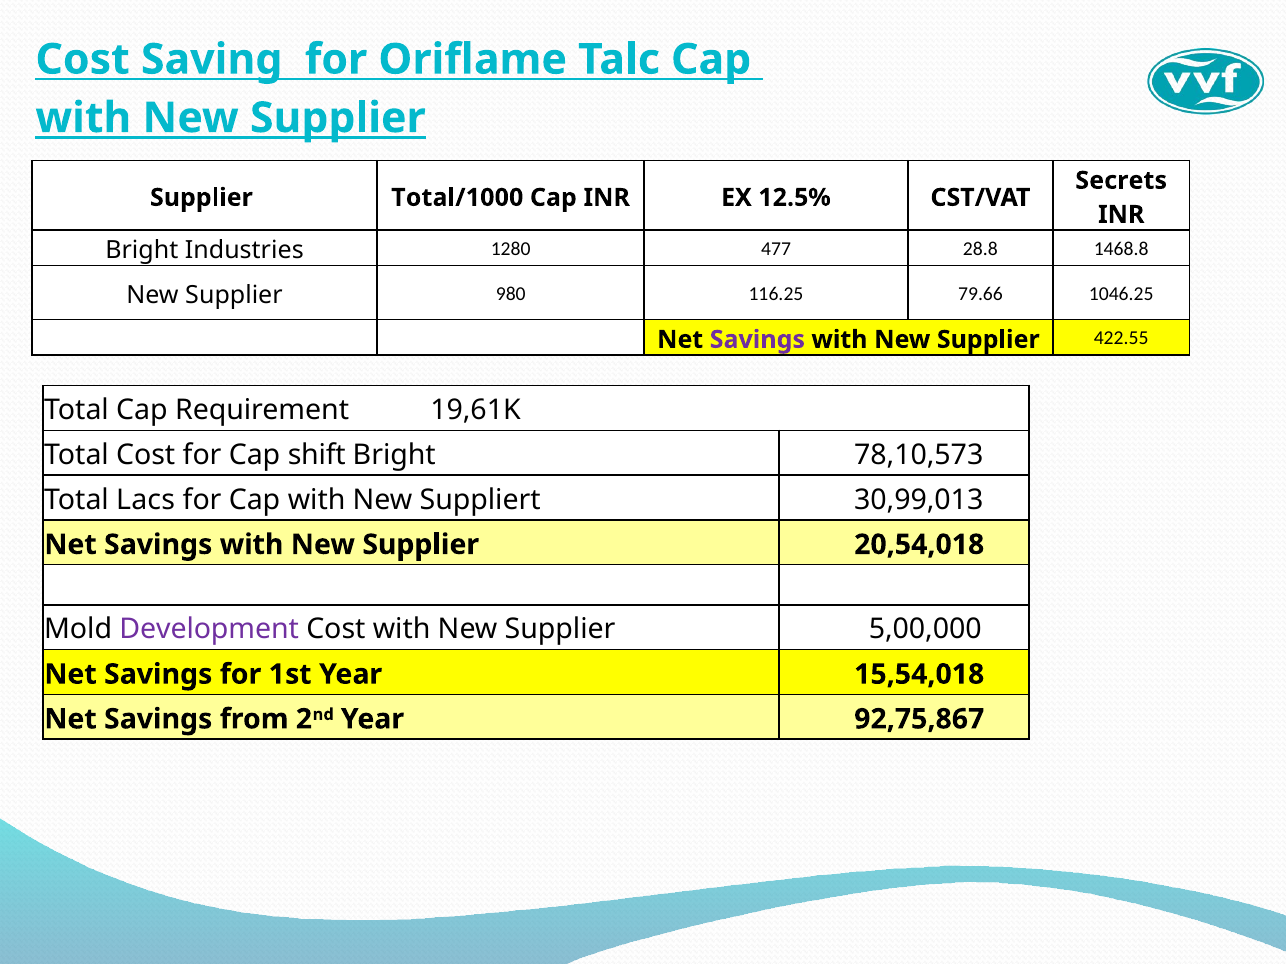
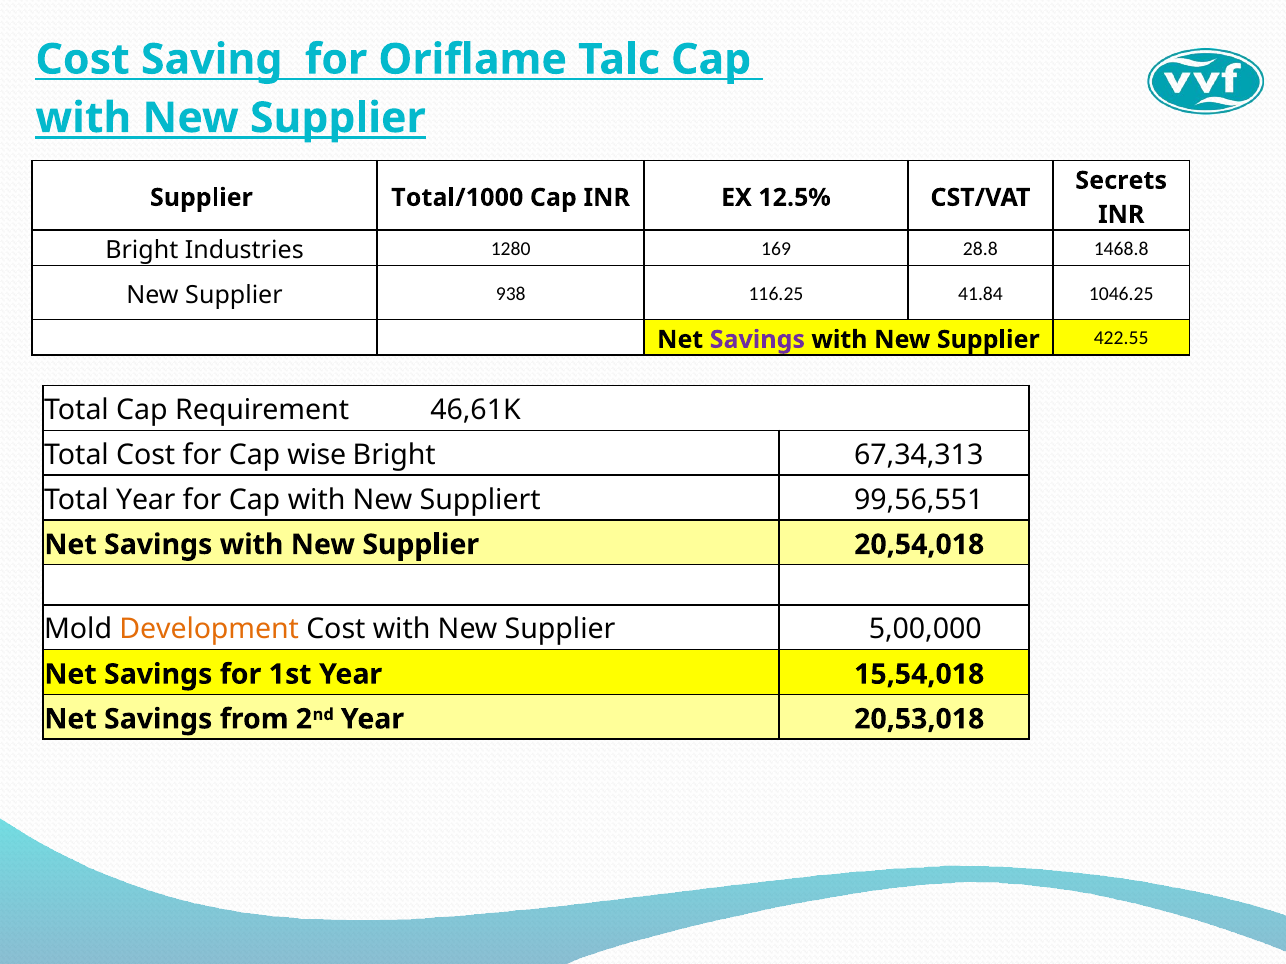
477: 477 -> 169 (776, 249)
980: 980 -> 938 (511, 294)
79.66: 79.66 -> 41.84 (980, 294)
19,61K: 19,61K -> 46,61K (475, 410)
shift: shift -> wise (317, 455)
78,10,573: 78,10,573 -> 67,34,313 (919, 455)
Total Lacs: Lacs -> Year (146, 500)
30,99,013: 30,99,013 -> 99,56,551 (919, 500)
Development colour: purple -> orange (209, 630)
92,75,867: 92,75,867 -> 20,53,018 (919, 719)
